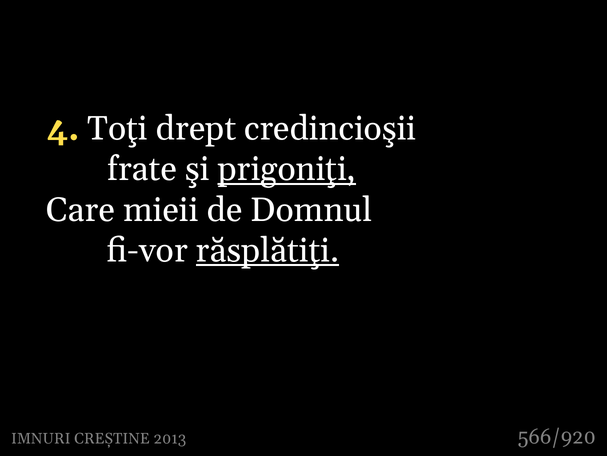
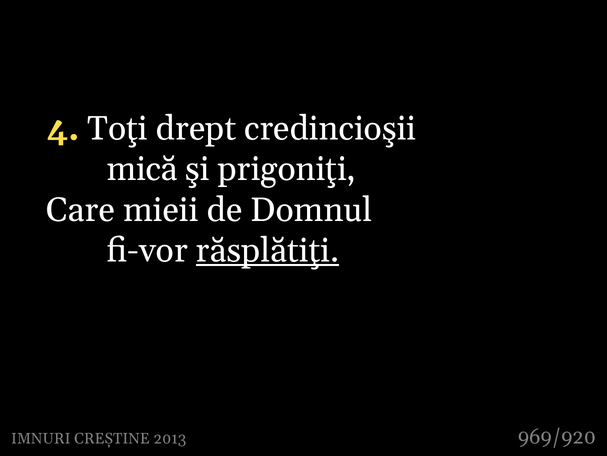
frate: frate -> mică (142, 169)
prigoniţi underline: present -> none (287, 169)
566/920: 566/920 -> 969/920 (557, 436)
